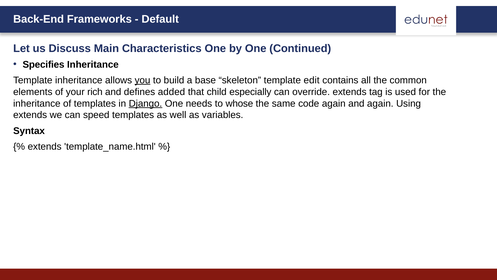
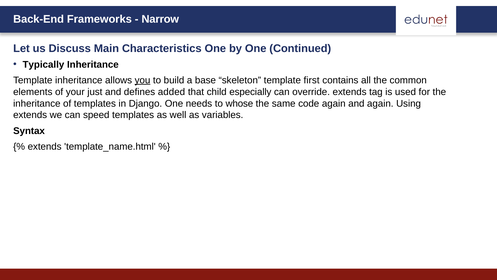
Default: Default -> Narrow (160, 19)
Specifies: Specifies -> Typically (43, 64)
edit: edit -> first (312, 80)
rich: rich -> just (95, 92)
Django underline: present -> none (145, 103)
